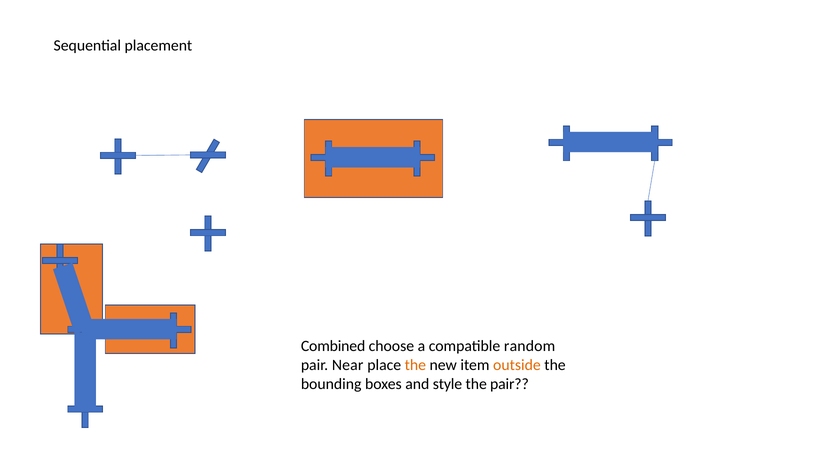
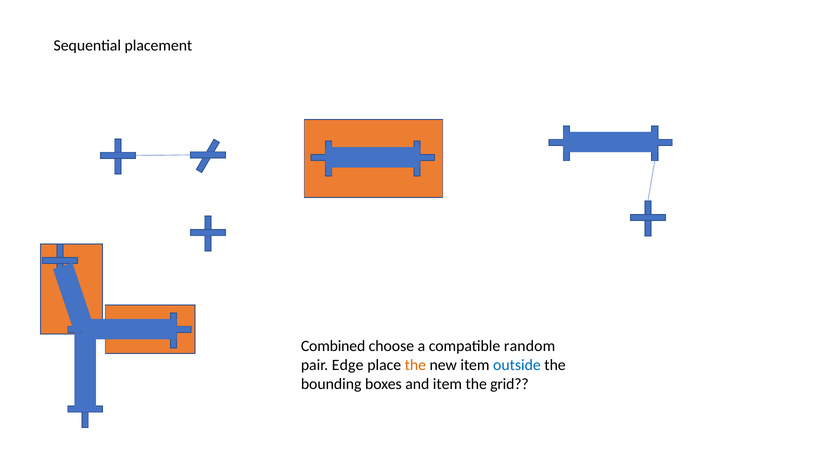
Near: Near -> Edge (348, 365)
outside colour: orange -> blue (517, 365)
and style: style -> item (447, 384)
the pair: pair -> grid (509, 384)
